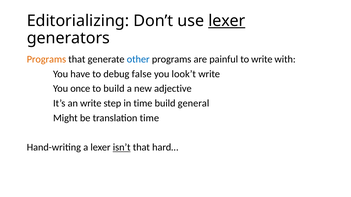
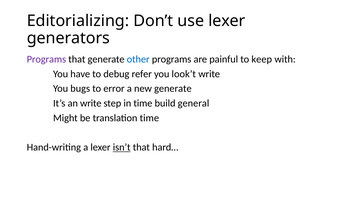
lexer underline: present -> none (227, 21)
Programs colour: orange -> purple (46, 59)
to write: write -> keep (262, 59)
false: false -> refer (142, 74)
once: once -> bugs (80, 89)
to build: build -> error (114, 89)
new adjective: adjective -> generate (173, 89)
